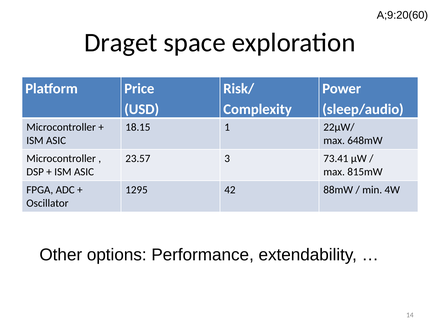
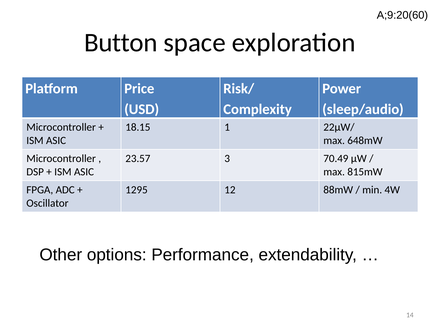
Draget: Draget -> Button (121, 43)
73.41: 73.41 -> 70.49 (336, 158)
42: 42 -> 12 (230, 190)
